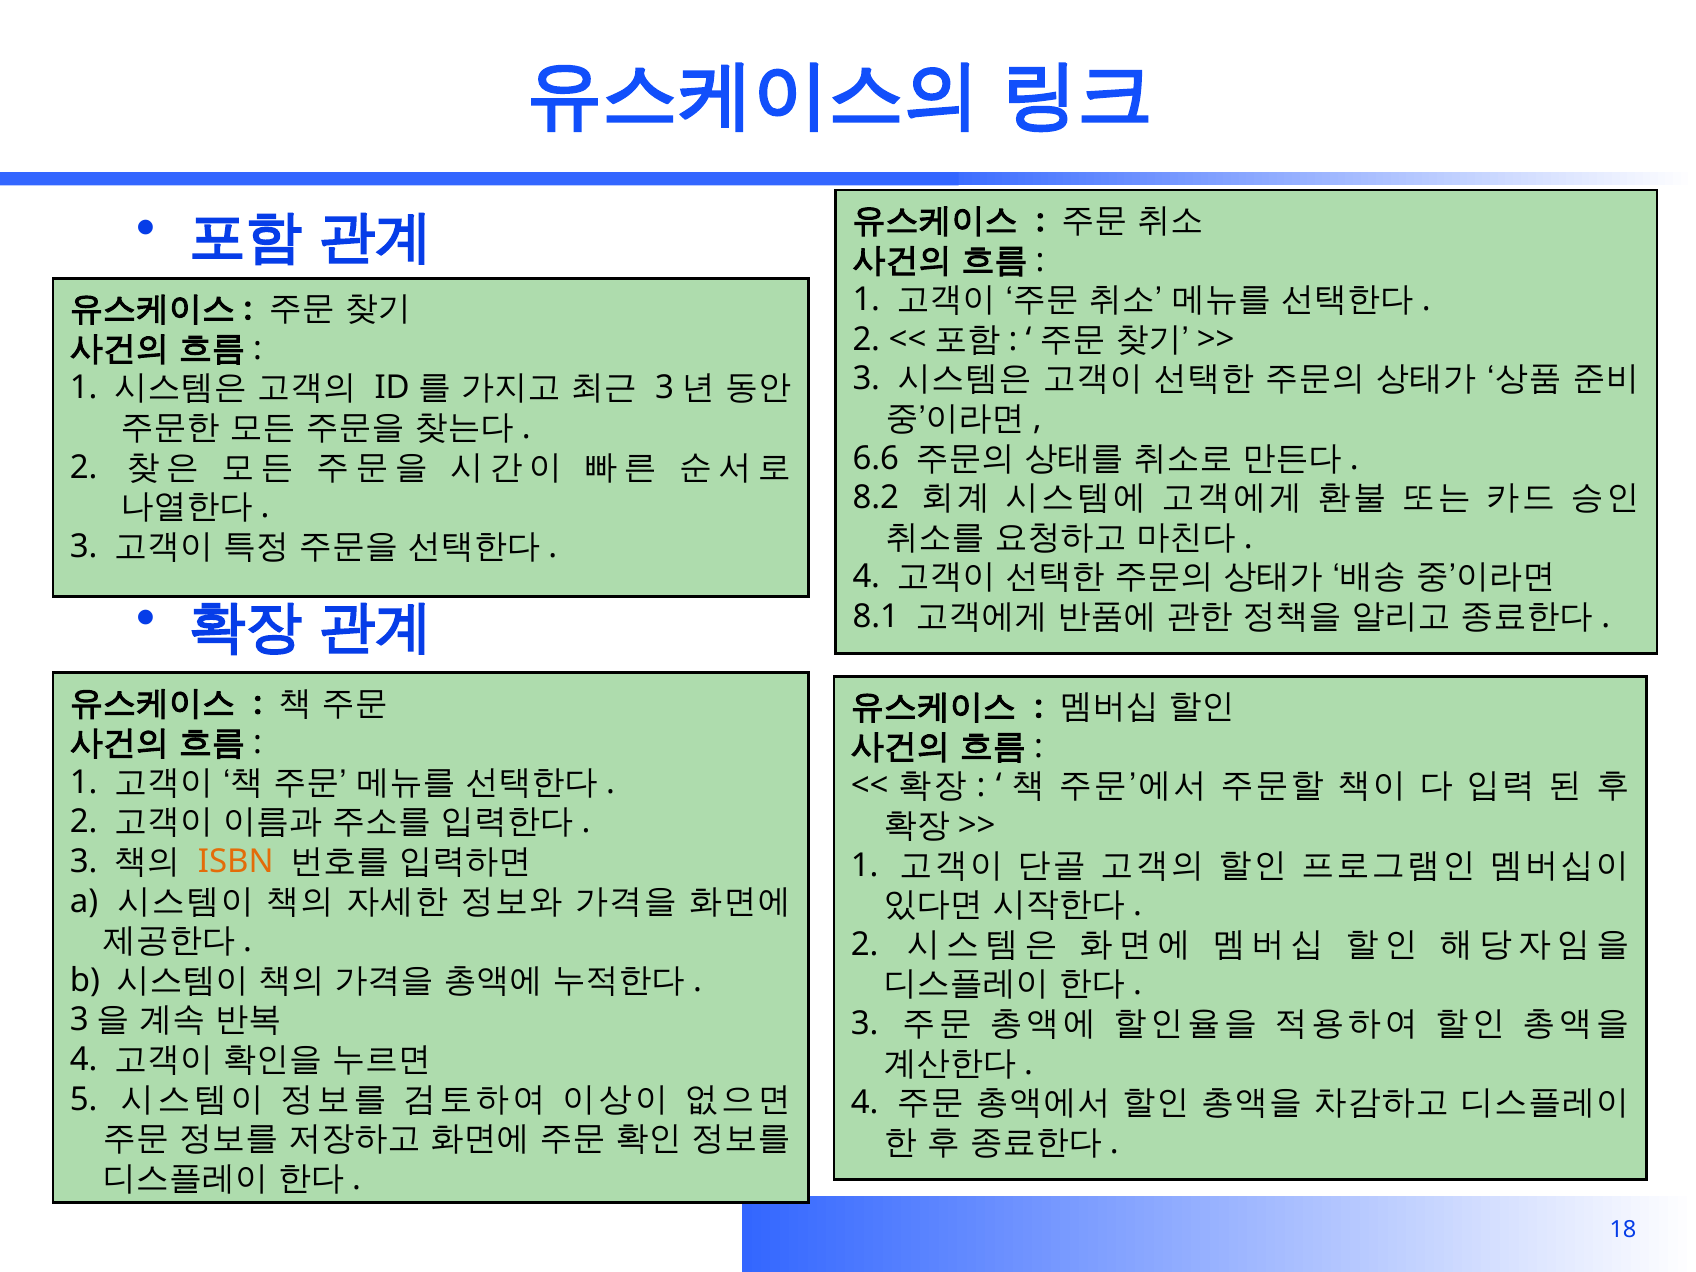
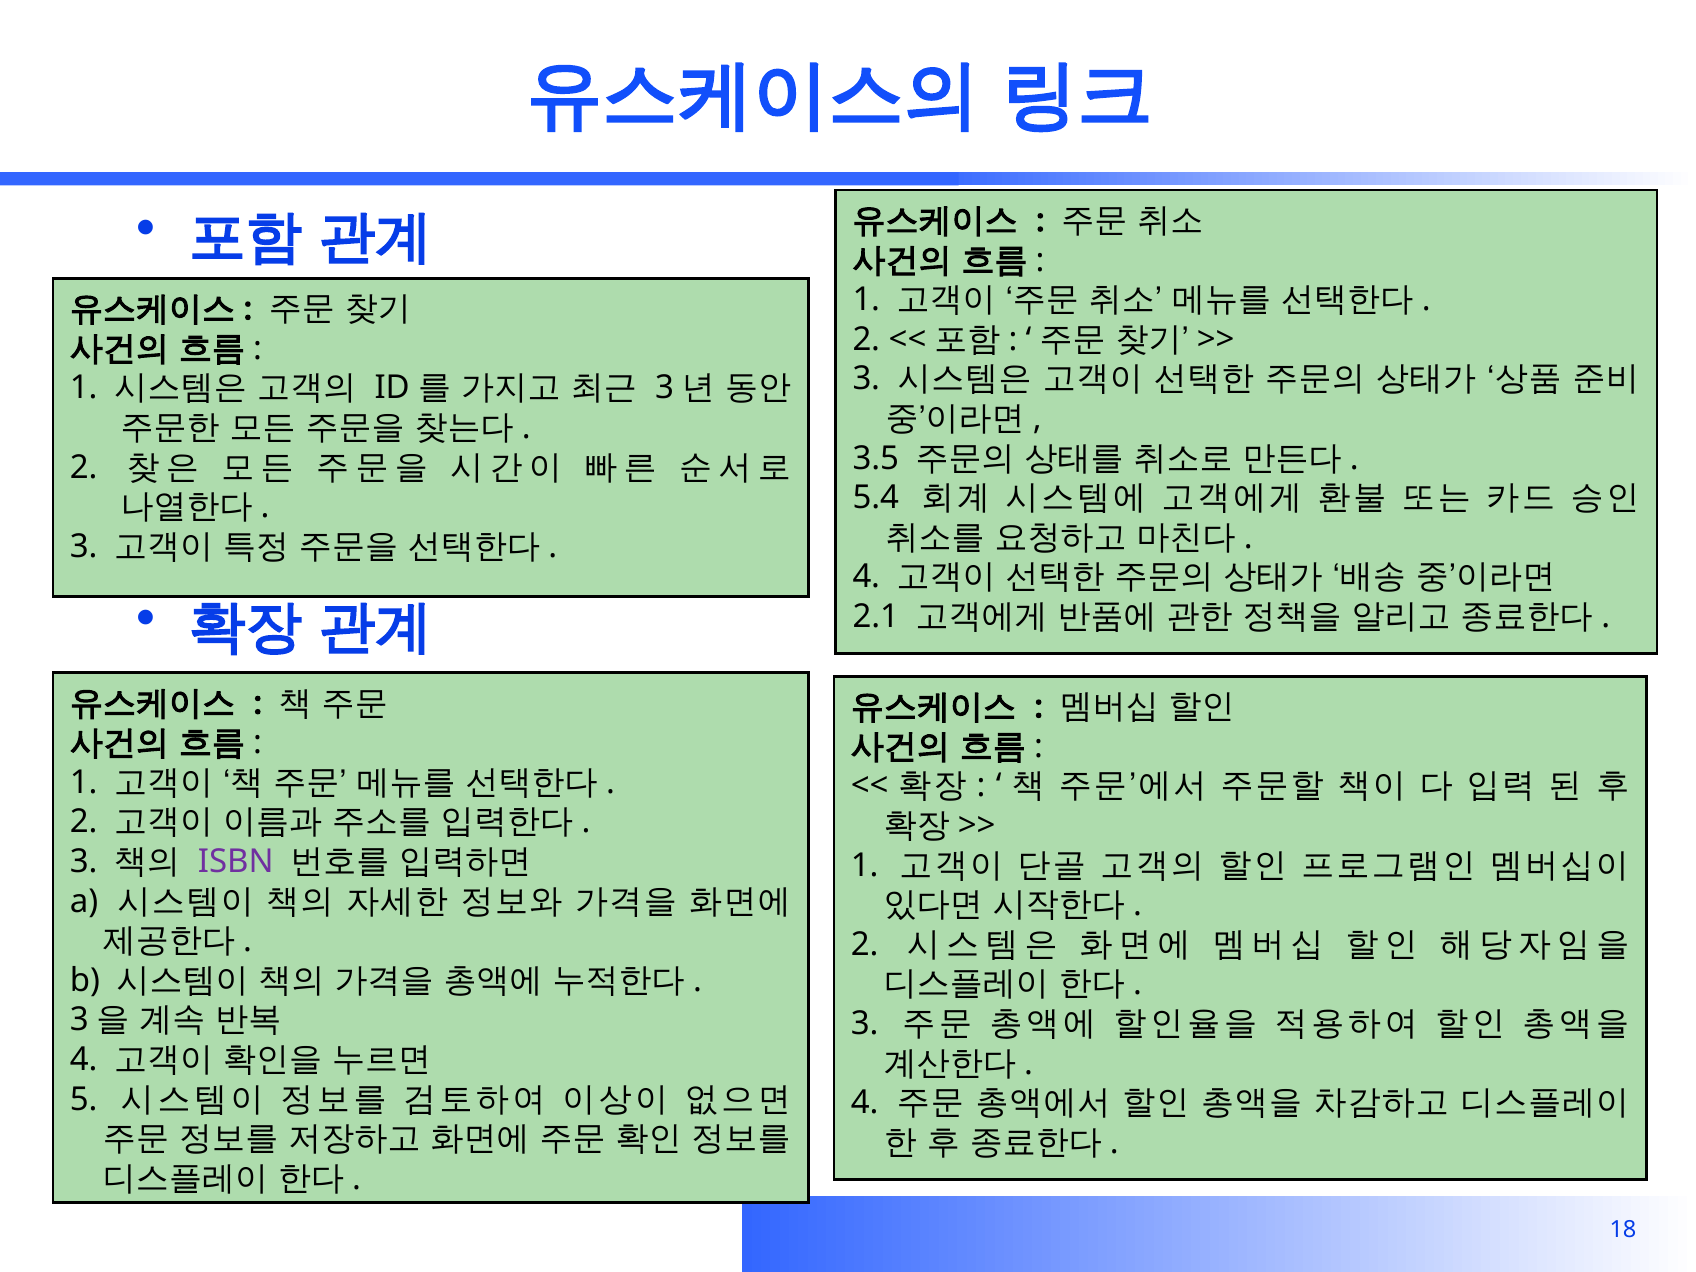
6.6: 6.6 -> 3.5 (876, 458)
8.2: 8.2 -> 5.4 (876, 498)
8.1: 8.1 -> 2.1 (876, 617)
ISBN colour: orange -> purple (236, 862)
